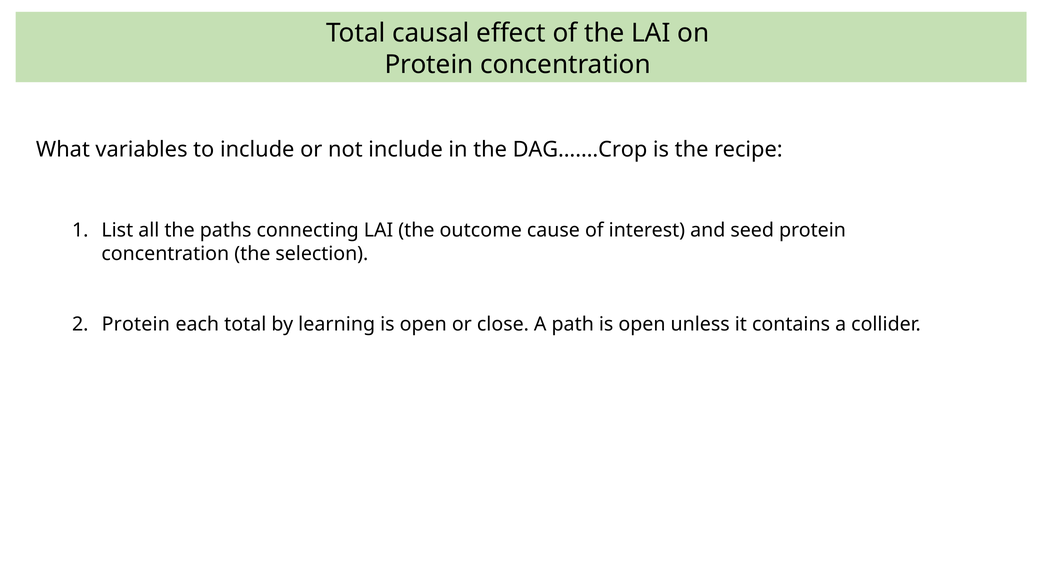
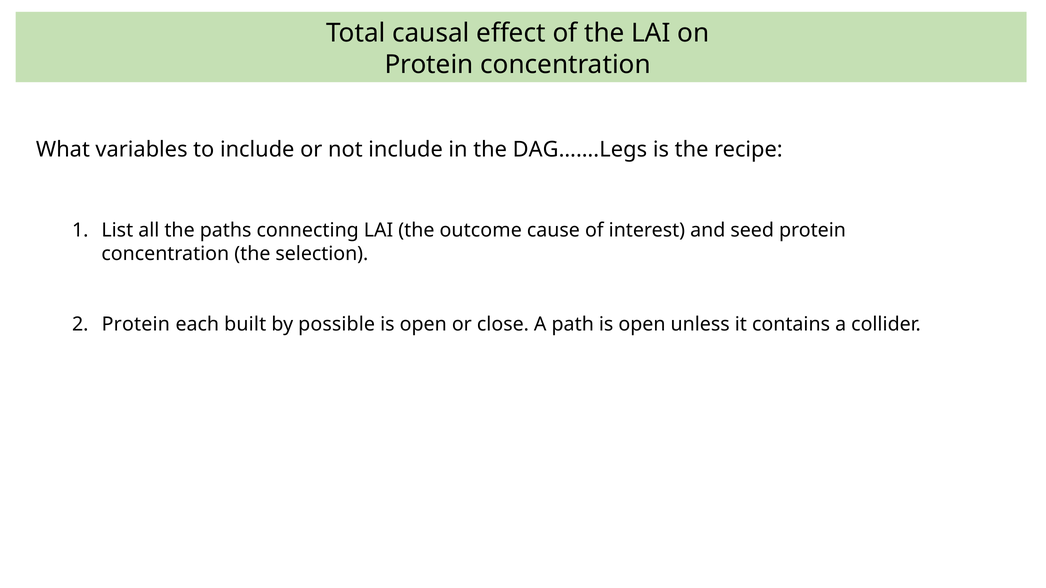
DAG…….Crop: DAG…….Crop -> DAG…….Legs (580, 150)
each total: total -> built (245, 324)
learning: learning -> possible (337, 324)
